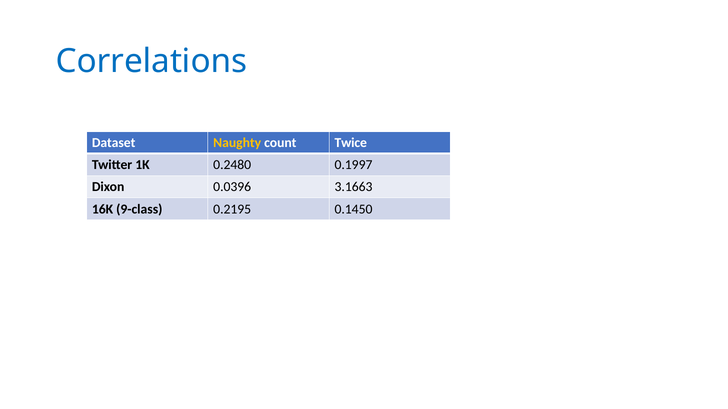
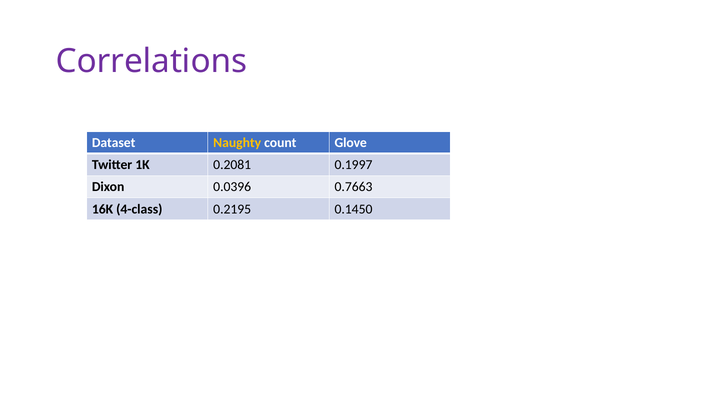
Correlations colour: blue -> purple (151, 61)
Twice: Twice -> Glove (351, 143)
0.2480: 0.2480 -> 0.2081 (232, 165)
3.1663: 3.1663 -> 0.7663 (354, 187)
9-class: 9-class -> 4-class (139, 209)
